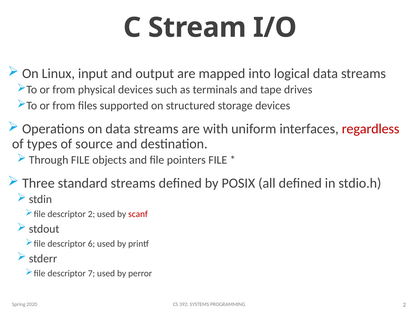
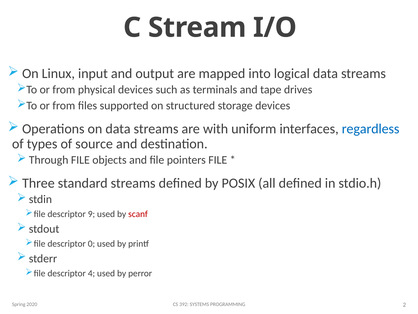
regardless colour: red -> blue (371, 129)
descriptor 2: 2 -> 9 (91, 214)
6: 6 -> 0 (91, 243)
7: 7 -> 4 (91, 273)
